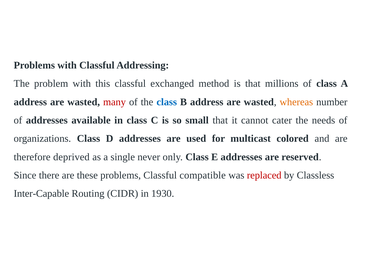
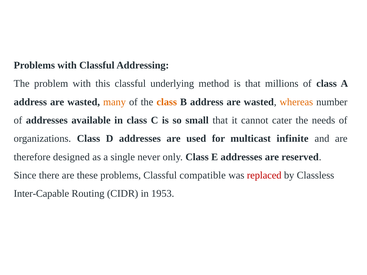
exchanged: exchanged -> underlying (172, 84)
many colour: red -> orange (115, 102)
class colour: blue -> orange (167, 102)
colored: colored -> infinite (293, 139)
deprived: deprived -> designed (71, 157)
1930: 1930 -> 1953 (163, 194)
